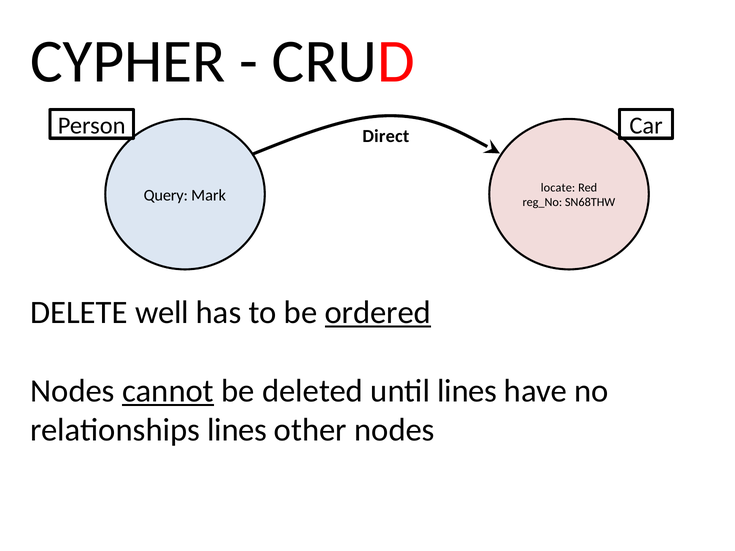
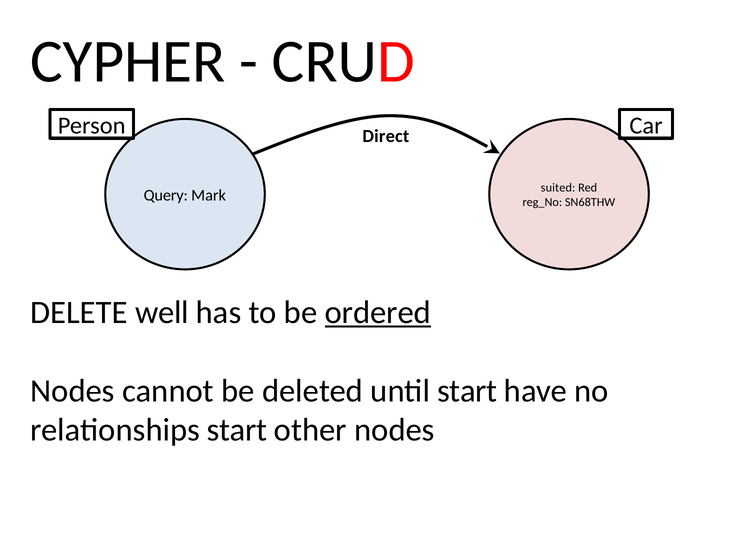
locate: locate -> suited (558, 188)
cannot underline: present -> none (168, 391)
until lines: lines -> start (467, 391)
relationships lines: lines -> start (237, 430)
